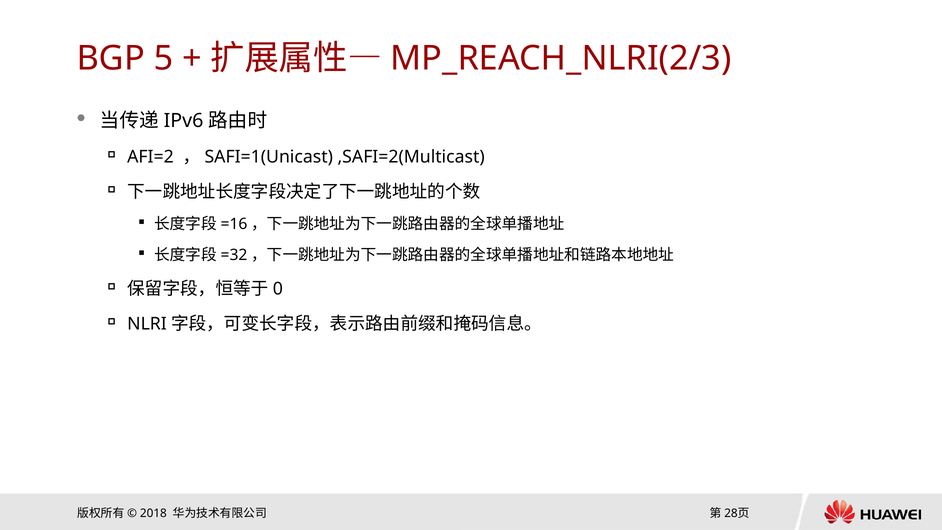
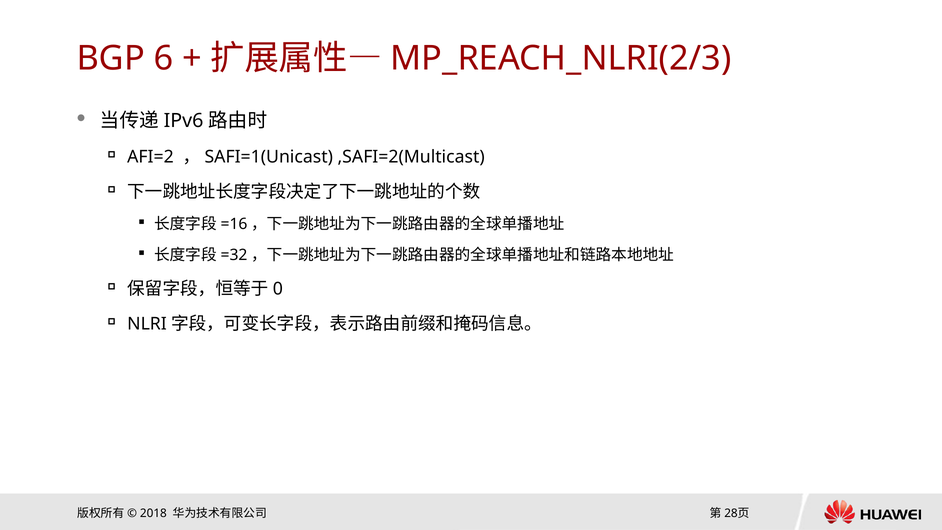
5: 5 -> 6 (164, 59)
